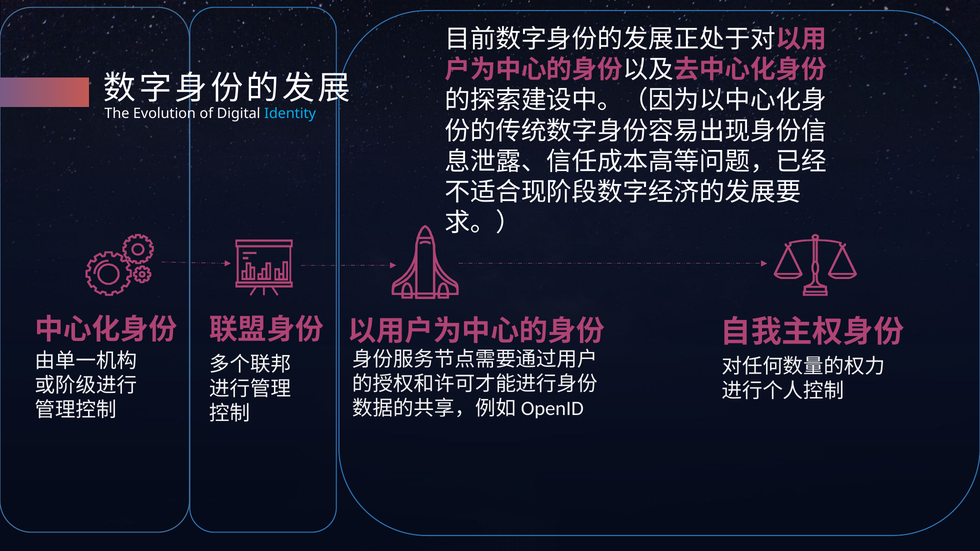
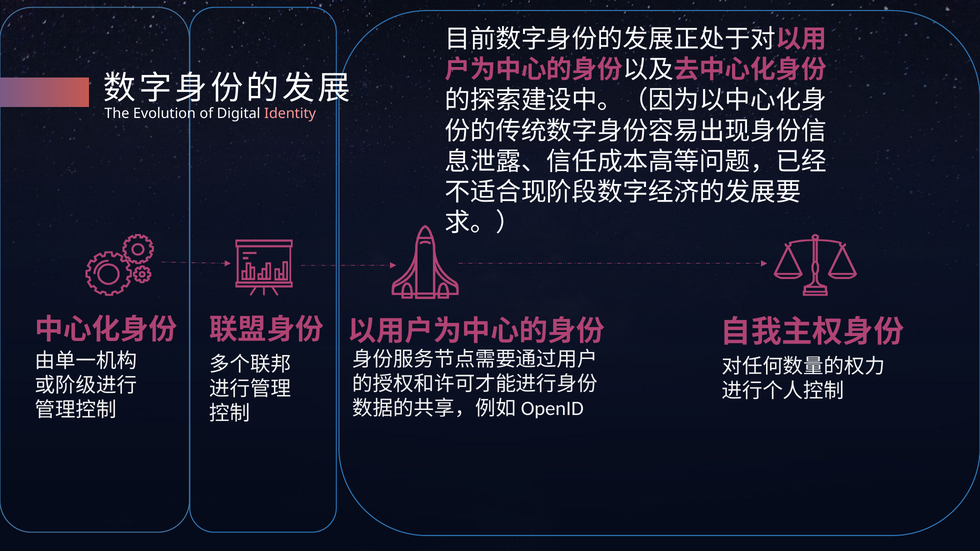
Identity colour: light blue -> pink (290, 114)
